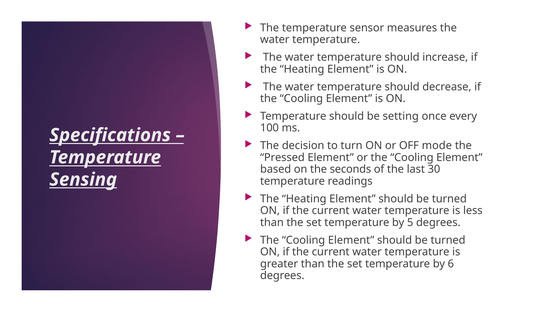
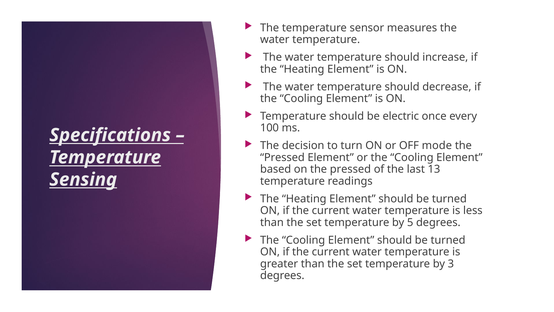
setting: setting -> electric (401, 116)
on the seconds: seconds -> pressed (350, 169)
30: 30 -> 13 (434, 169)
6: 6 -> 3 (451, 263)
